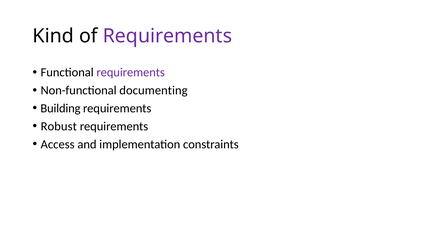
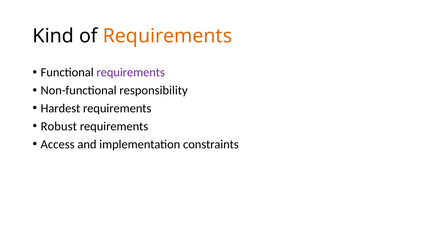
Requirements colour: purple -> orange (167, 36)
documenting: documenting -> responsibility (154, 90)
Building: Building -> Hardest (60, 108)
